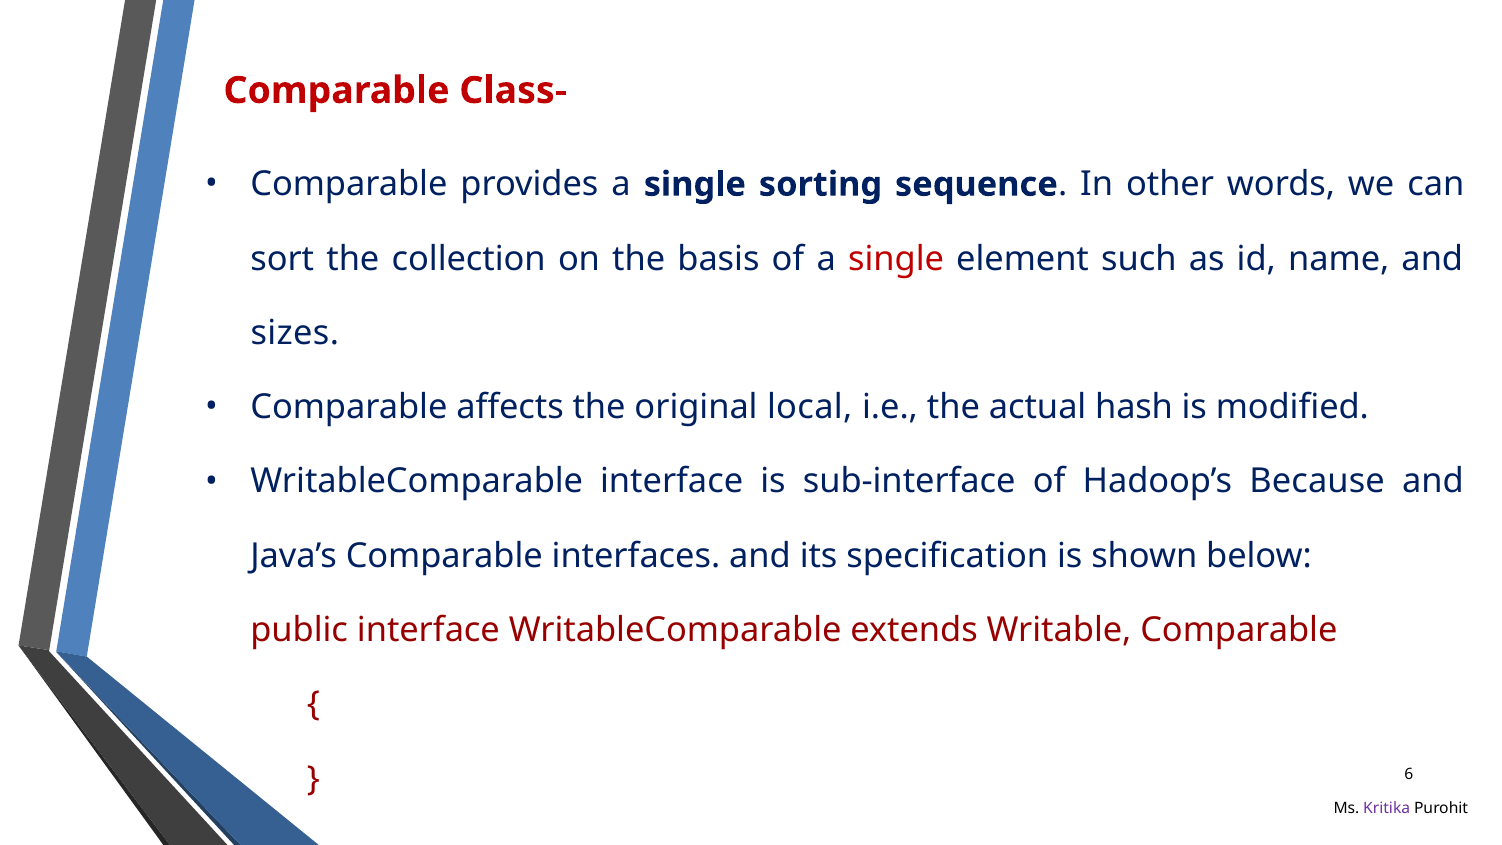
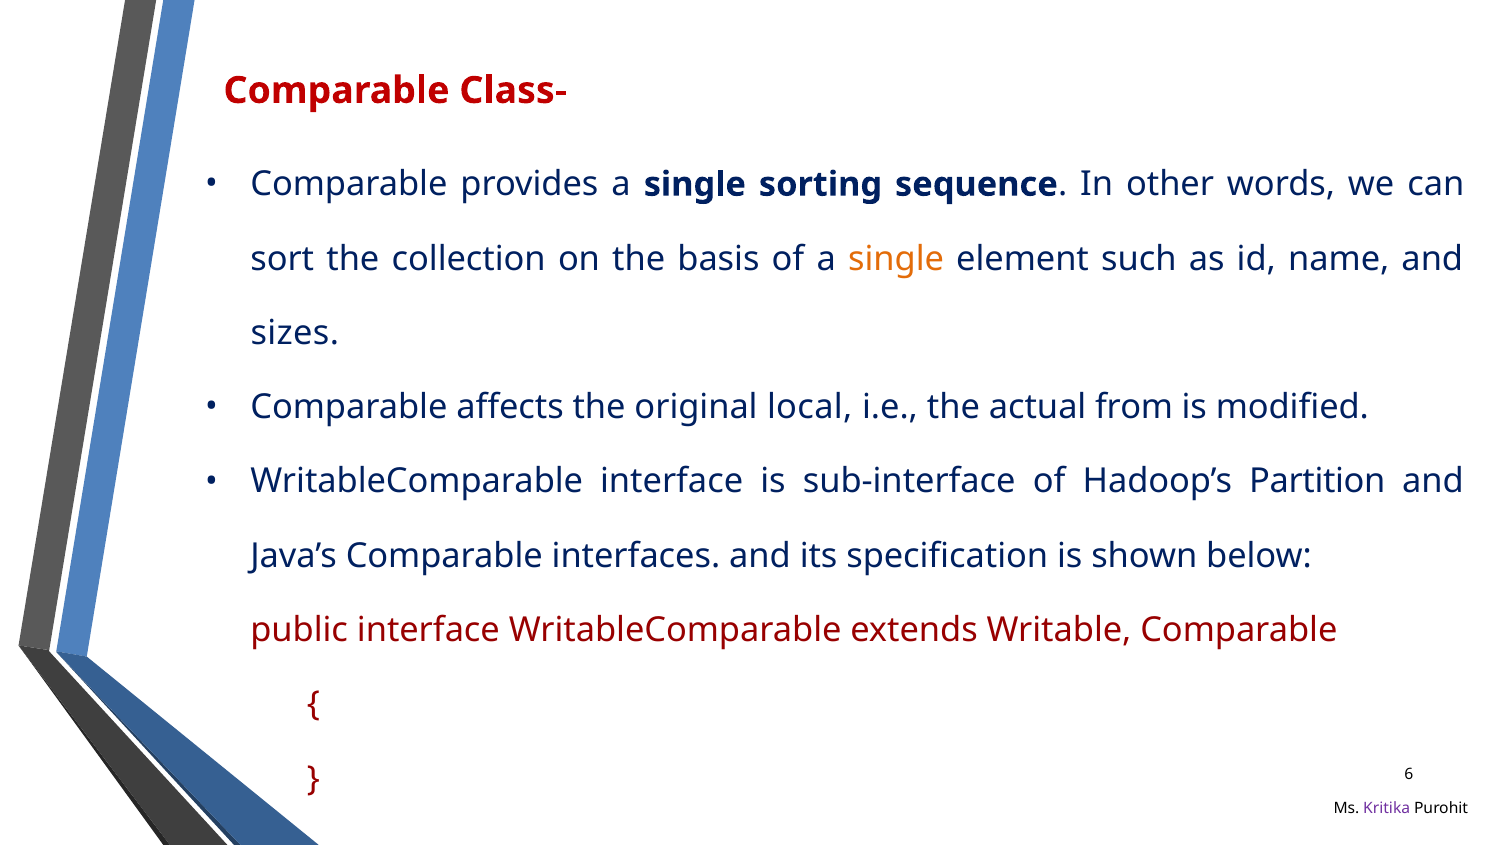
single colour: red -> orange (896, 259)
hash: hash -> from (1134, 407)
Because: Because -> Partition (1317, 482)
